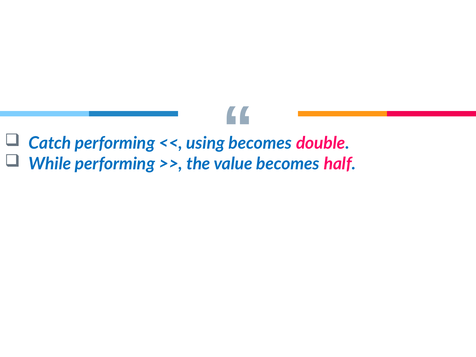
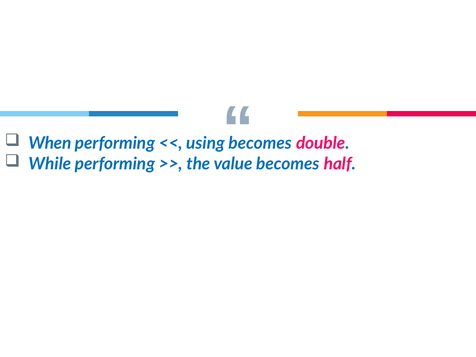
Catch: Catch -> When (50, 143)
